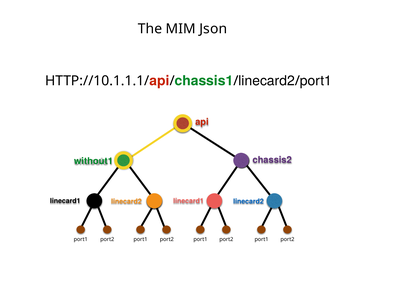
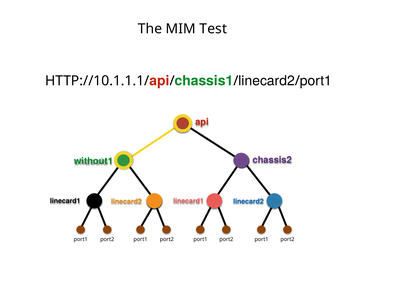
Json: Json -> Test (213, 29)
